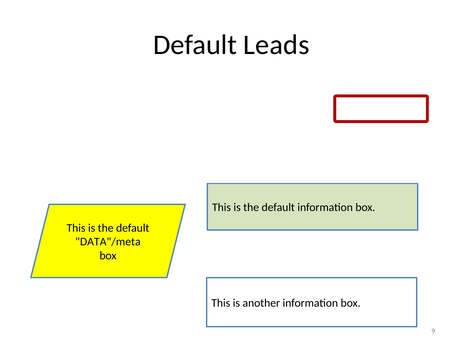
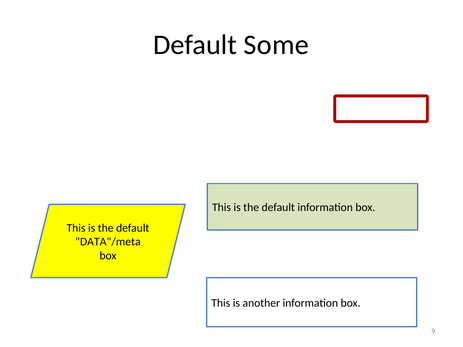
Leads: Leads -> Some (276, 45)
